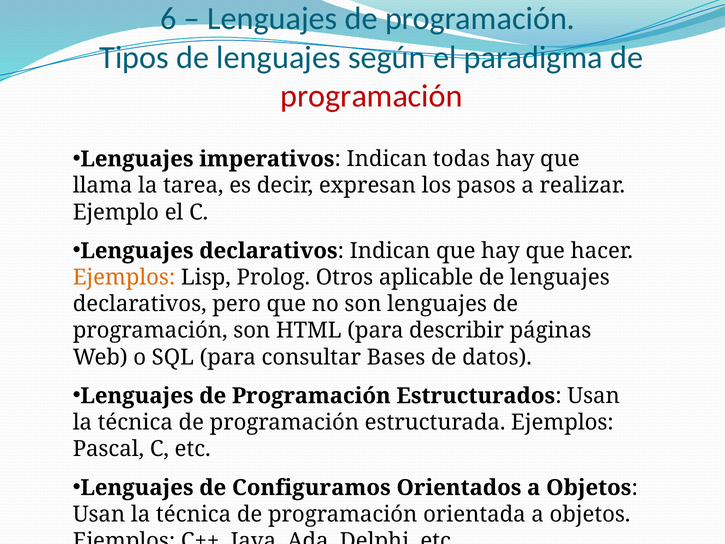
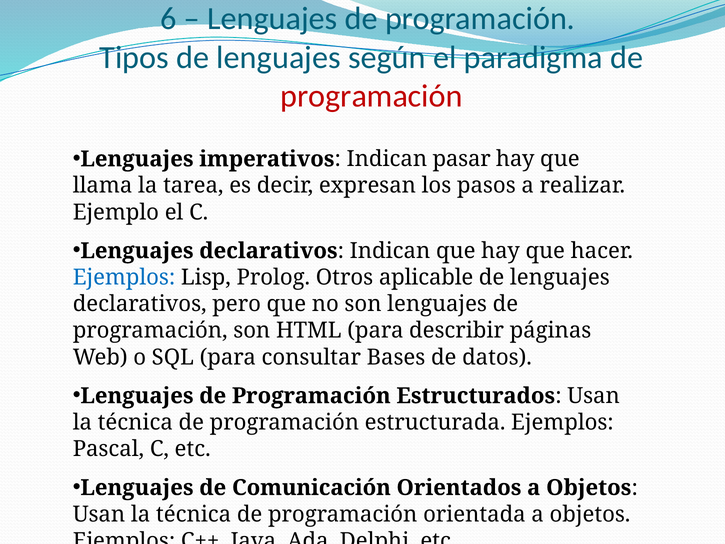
todas: todas -> pasar (462, 159)
Ejemplos colour: orange -> blue (124, 277)
Configuramos: Configuramos -> Comunicación (311, 487)
